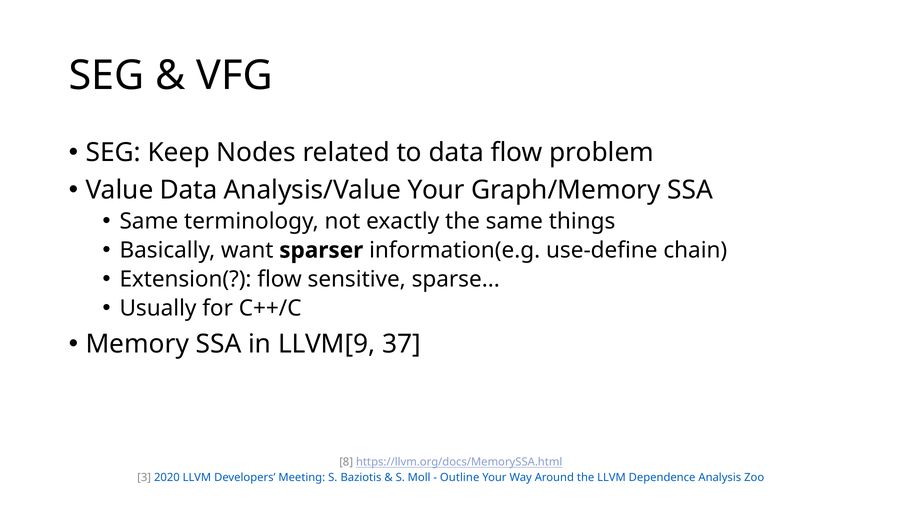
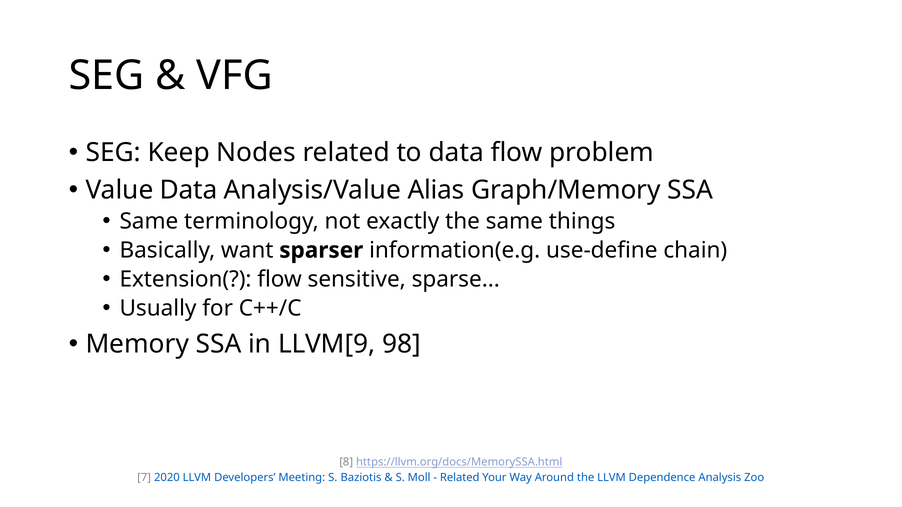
Analysis/Value Your: Your -> Alias (436, 190)
37: 37 -> 98 (401, 344)
3: 3 -> 7 (144, 478)
Outline: Outline -> Related (460, 478)
